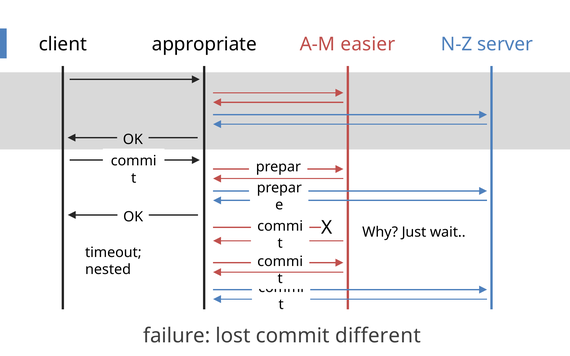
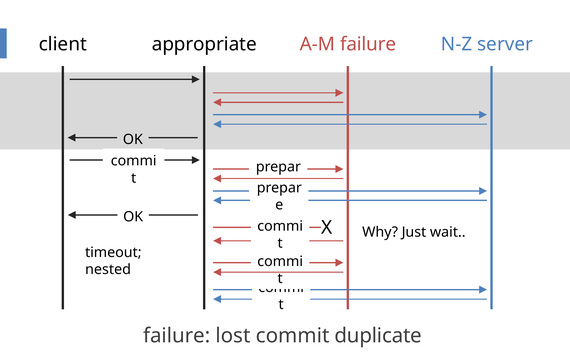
A-M easier: easier -> failure (368, 44)
different: different -> duplicate (378, 336)
